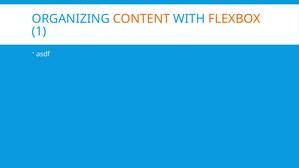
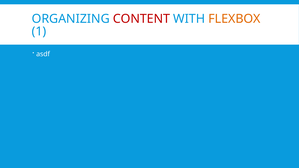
CONTENT colour: orange -> red (141, 19)
